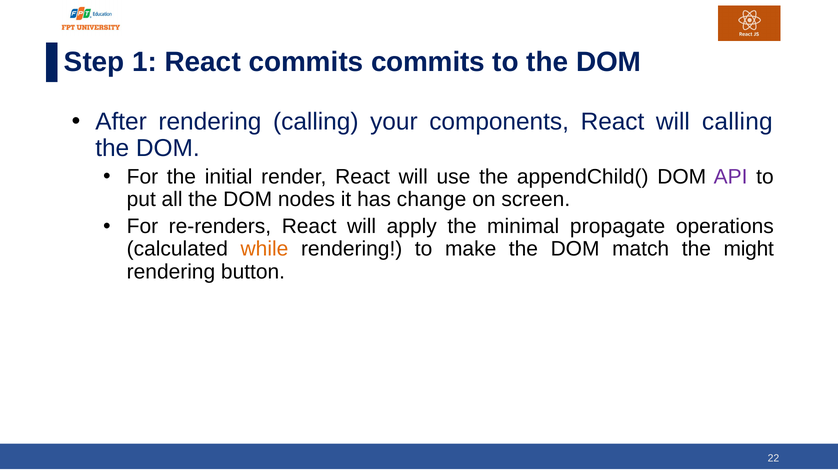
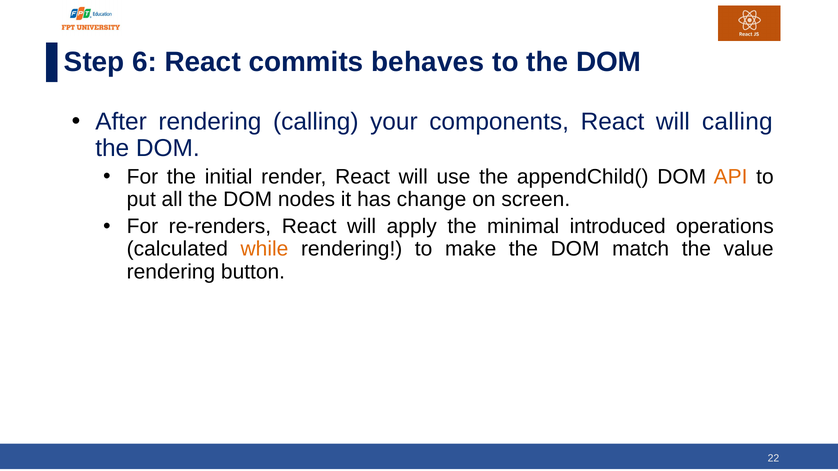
1: 1 -> 6 (145, 62)
commits commits: commits -> behaves (428, 62)
API colour: purple -> orange (731, 177)
propagate: propagate -> introduced (618, 227)
might: might -> value (749, 249)
